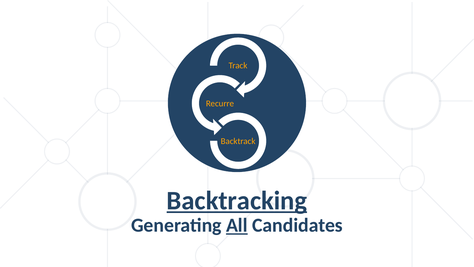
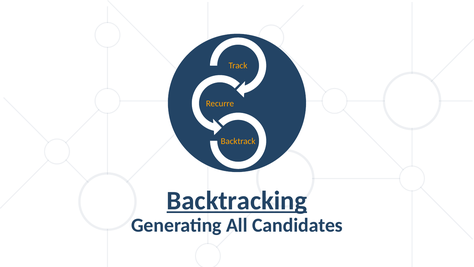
All underline: present -> none (237, 225)
